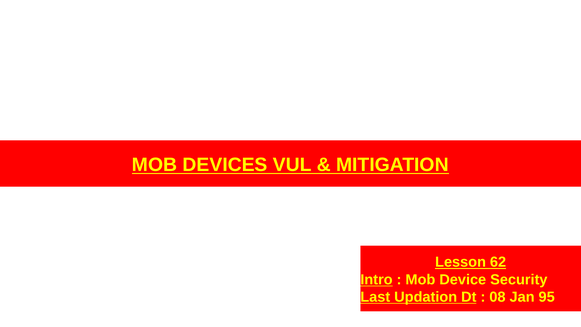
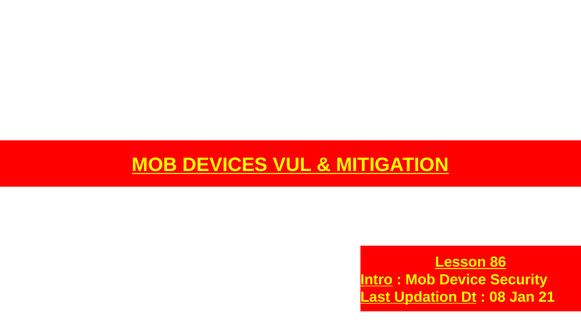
62: 62 -> 86 (498, 262)
95: 95 -> 21 (547, 297)
